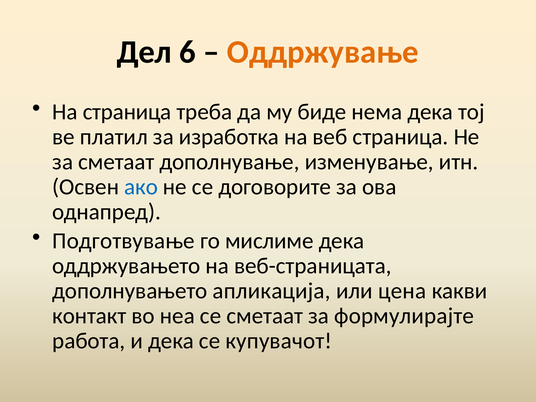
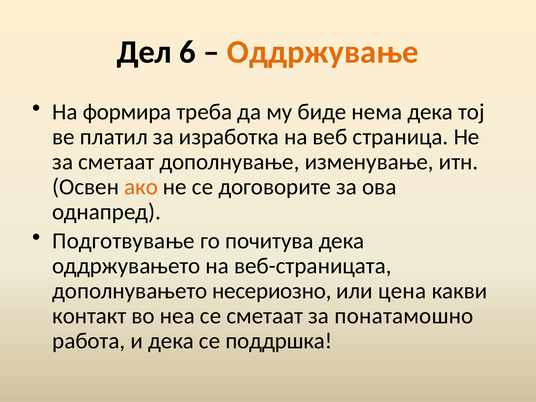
На страница: страница -> формира (127, 112)
ако colour: blue -> orange (141, 187)
мислиме: мислиме -> почитува (269, 241)
апликација: апликација -> несериозно (272, 291)
формулирајте: формулирајте -> понатамошно (404, 316)
купувачот: купувачот -> поддршка (279, 341)
